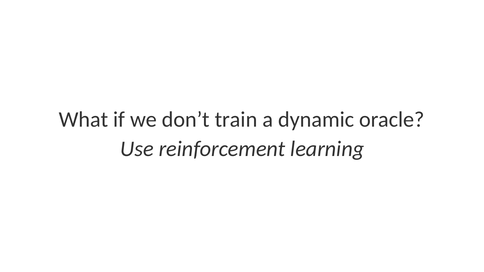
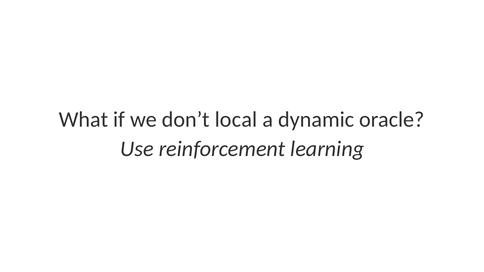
train: train -> local (236, 120)
